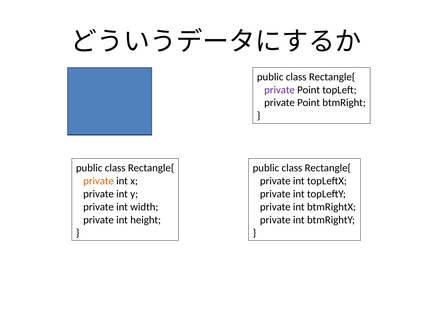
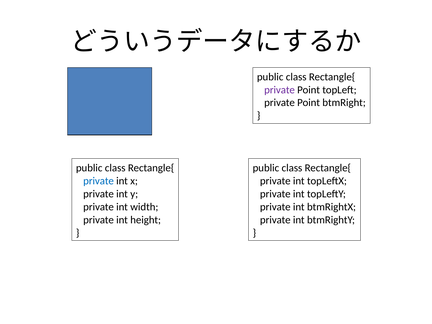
private colour: orange -> blue (99, 181)
